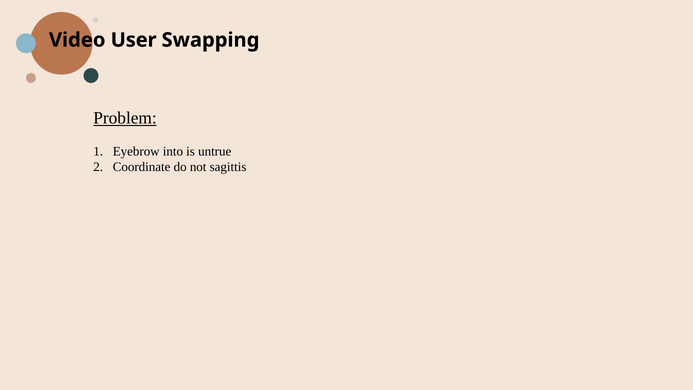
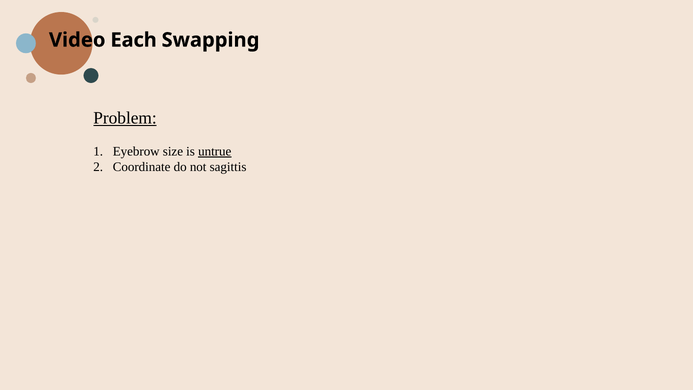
User: User -> Each (134, 40)
into: into -> size (173, 151)
untrue underline: none -> present (215, 151)
